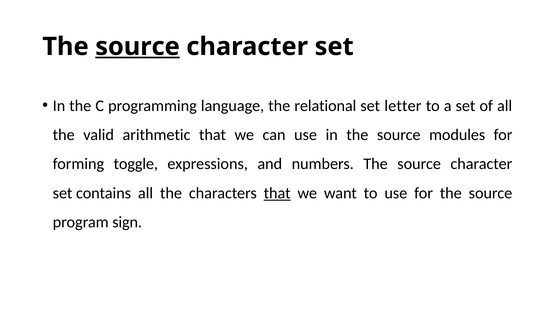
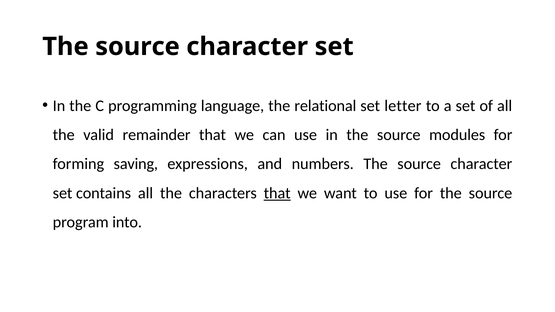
source underline: present -> none (138, 47)
arithmetic: arithmetic -> remainder (157, 135)
toggle: toggle -> saving (136, 164)
sign: sign -> into (127, 222)
